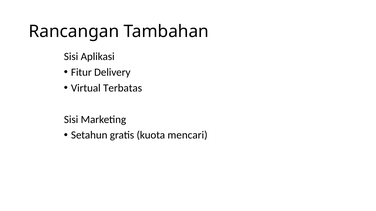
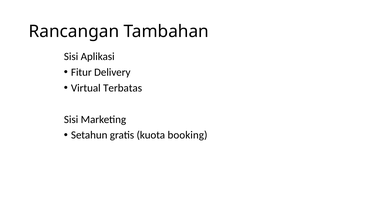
mencari: mencari -> booking (188, 135)
